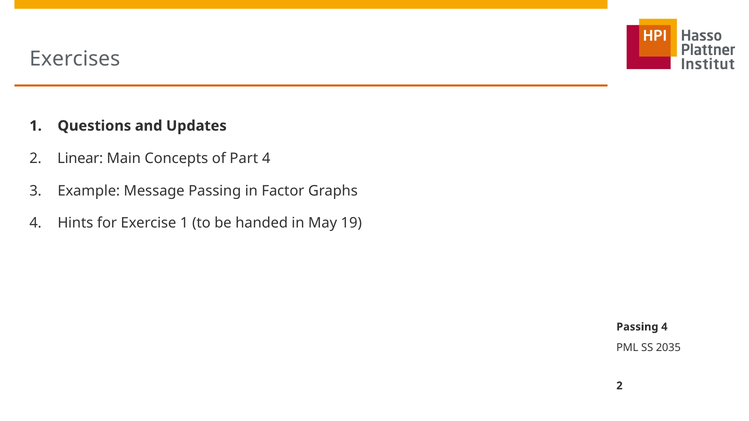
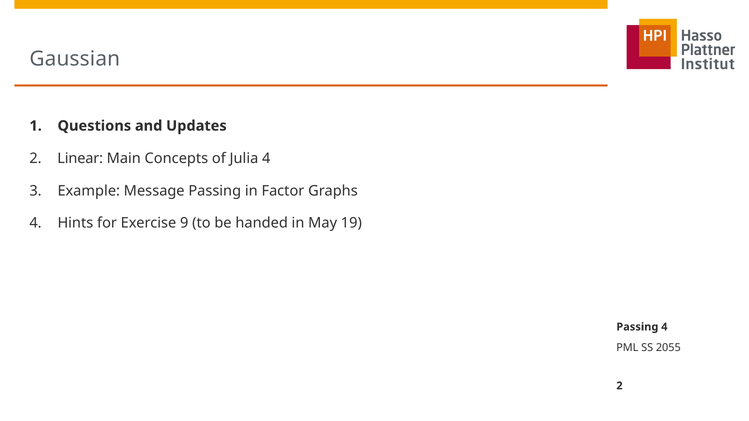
Exercises: Exercises -> Gaussian (75, 59)
Part: Part -> Julia (244, 158)
Exercise 1: 1 -> 9 (184, 223)
2035: 2035 -> 2055 (668, 348)
